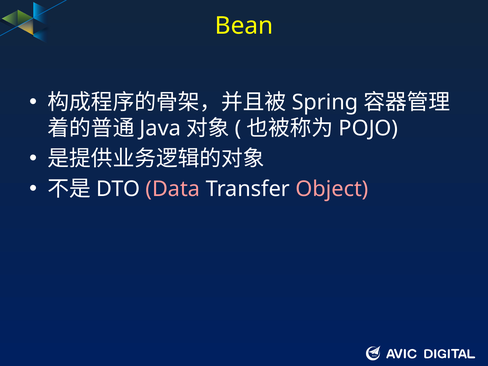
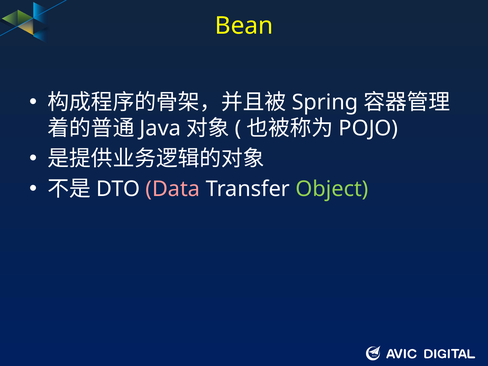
Object colour: pink -> light green (332, 189)
